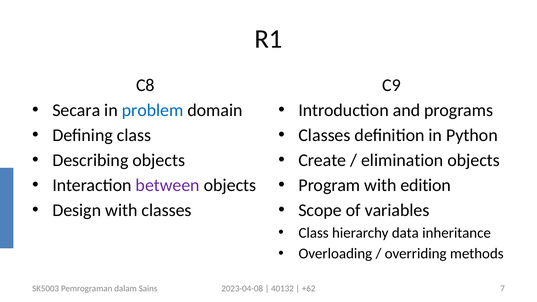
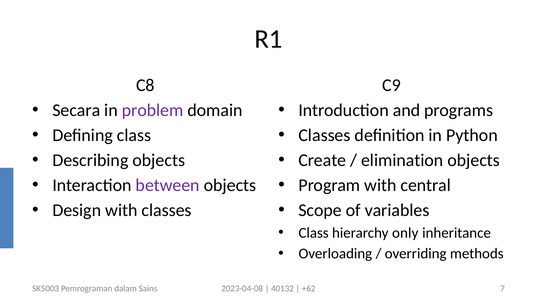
problem colour: blue -> purple (153, 110)
edition: edition -> central (426, 185)
data: data -> only (405, 233)
